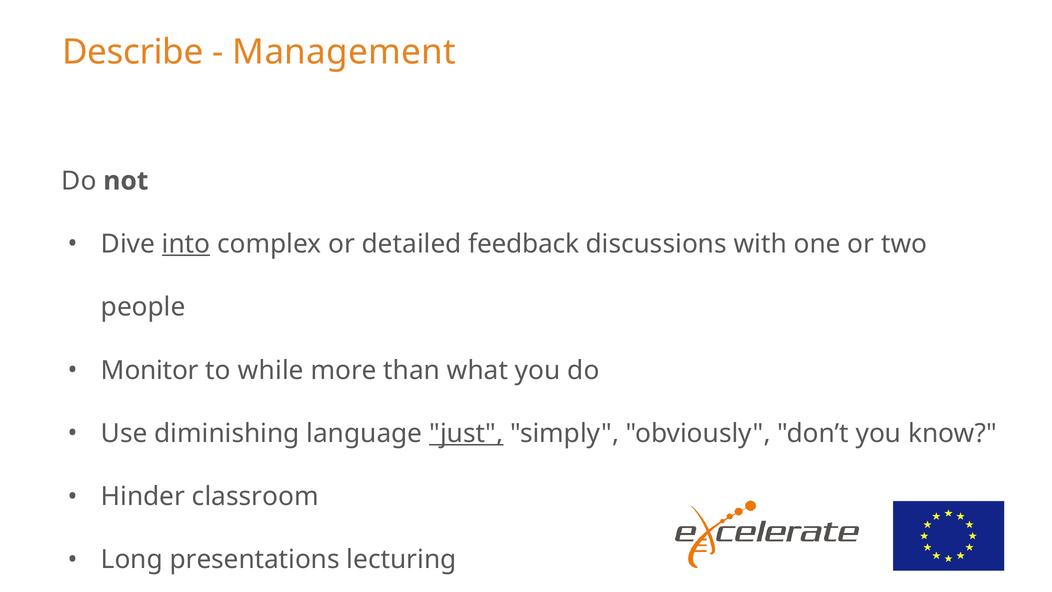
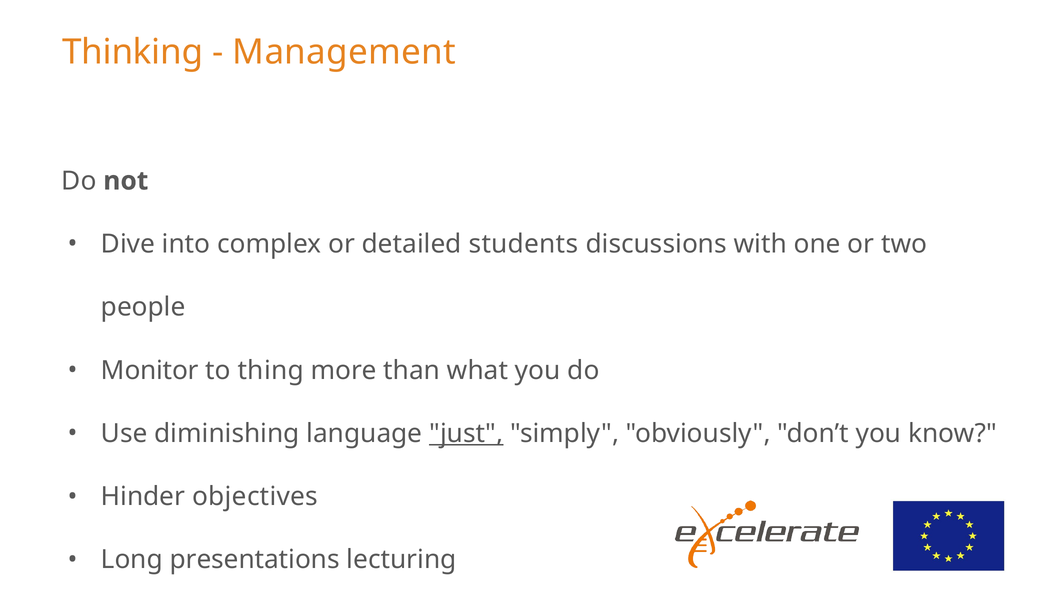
Describe: Describe -> Thinking (133, 52)
into underline: present -> none (186, 244)
feedback: feedback -> students (523, 244)
while: while -> thing (271, 370)
classroom: classroom -> objectives (255, 496)
